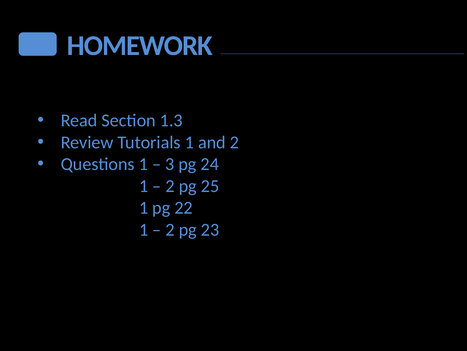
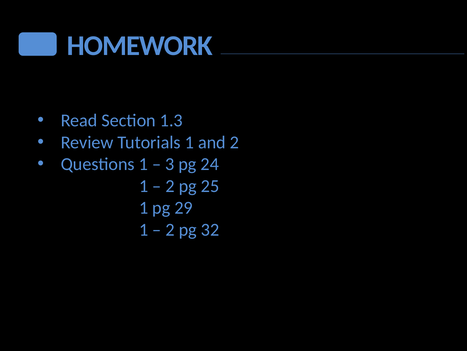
22: 22 -> 29 (184, 207)
23: 23 -> 32 (210, 229)
